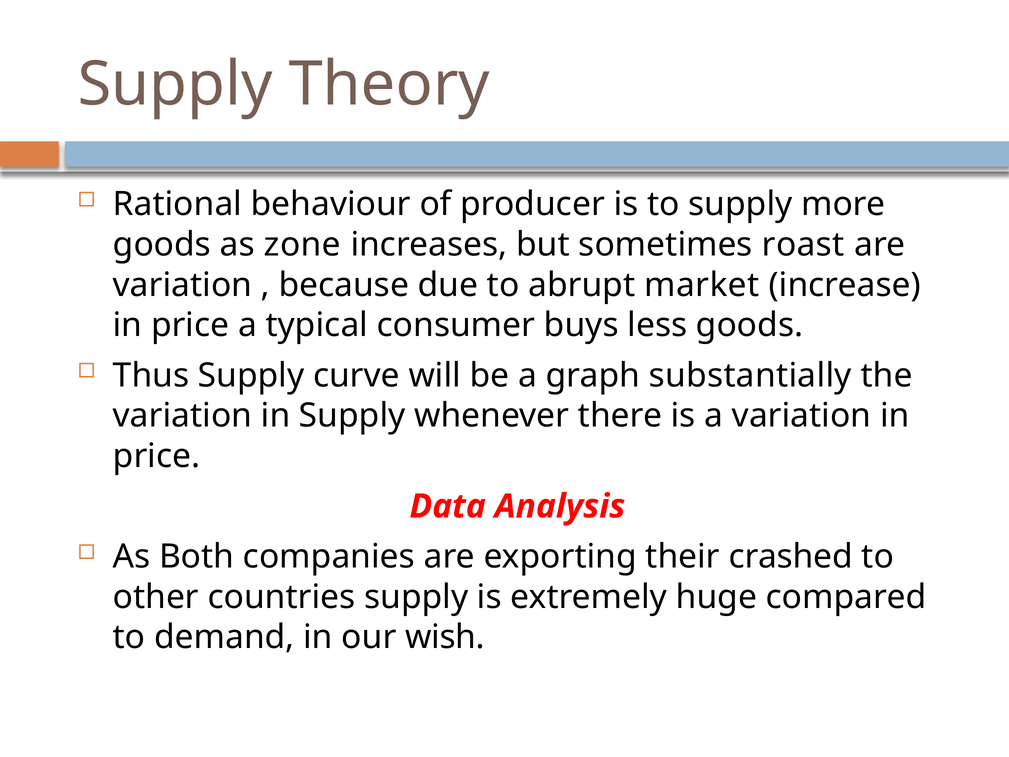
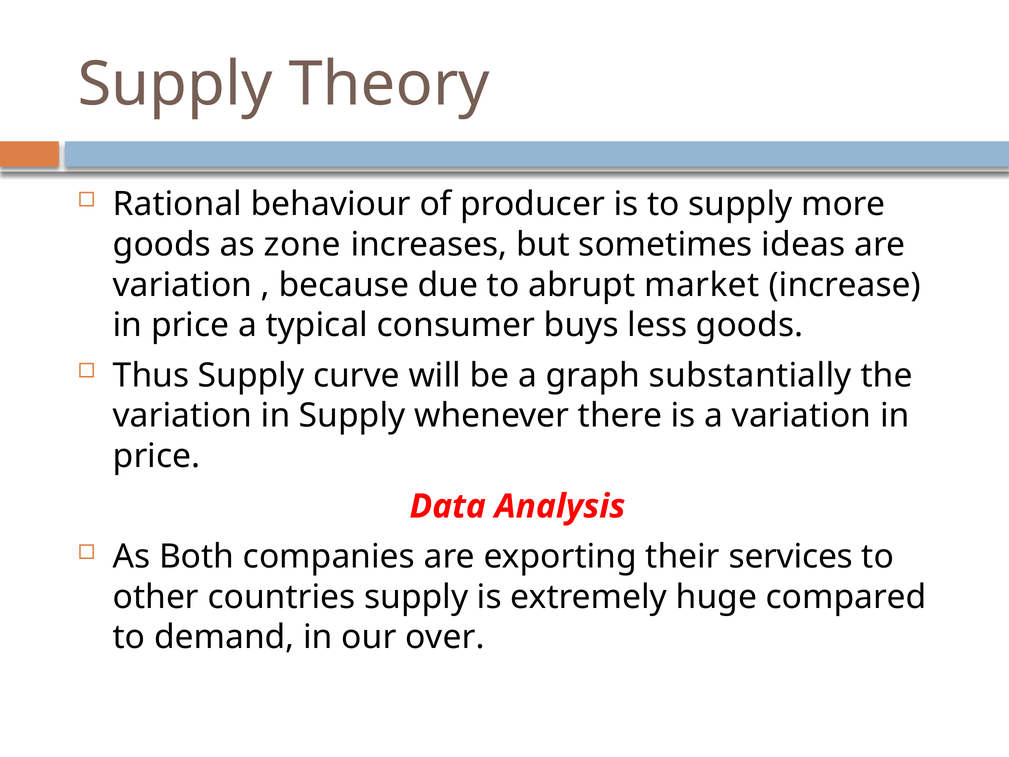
roast: roast -> ideas (803, 244)
crashed: crashed -> services (791, 556)
wish: wish -> over (445, 637)
